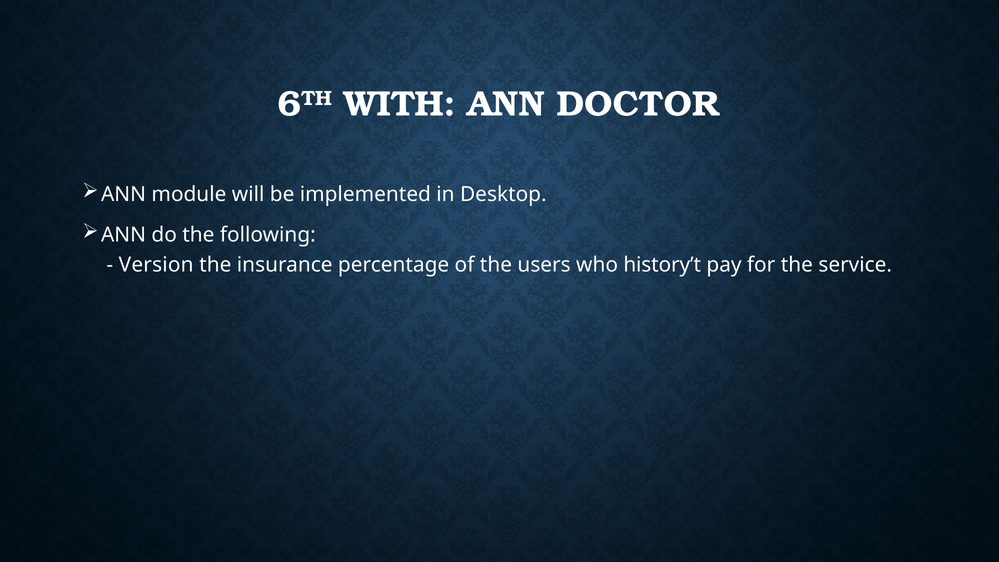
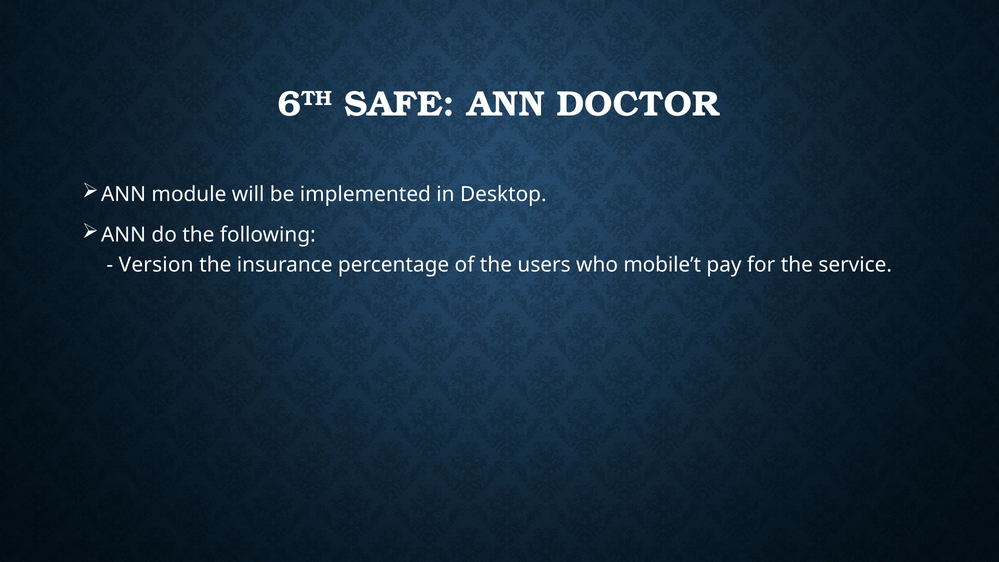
WITH: WITH -> SAFE (400, 104)
history’t: history’t -> mobile’t (662, 265)
